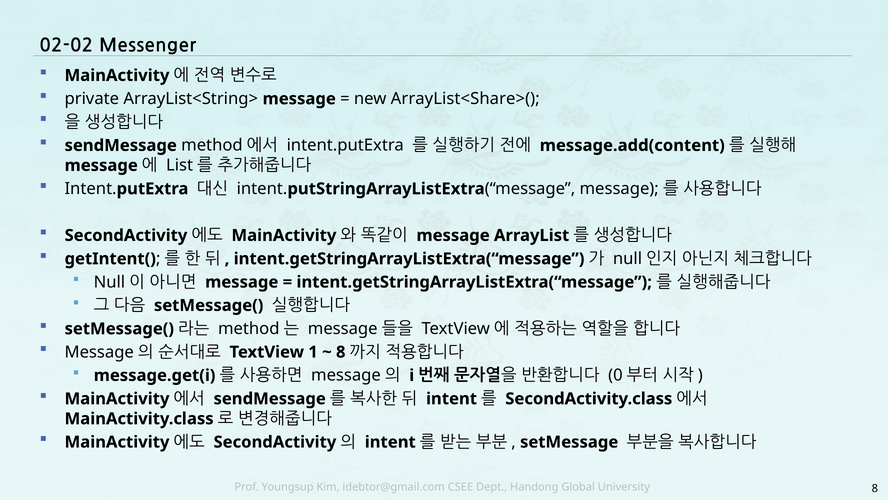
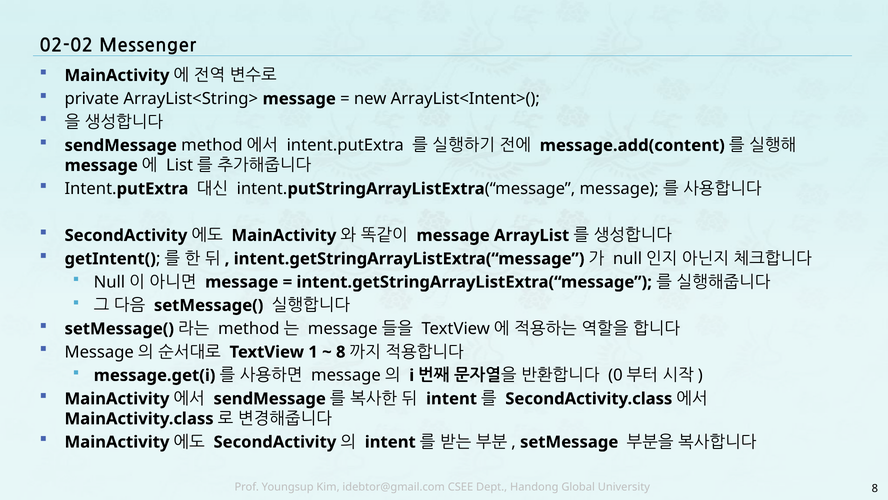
ArrayList<Share>(: ArrayList<Share>( -> ArrayList<Intent>( (465, 99)
